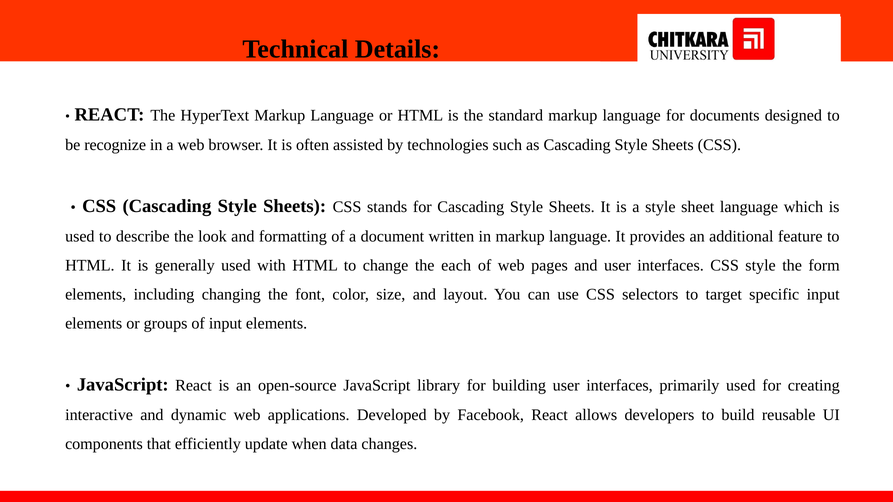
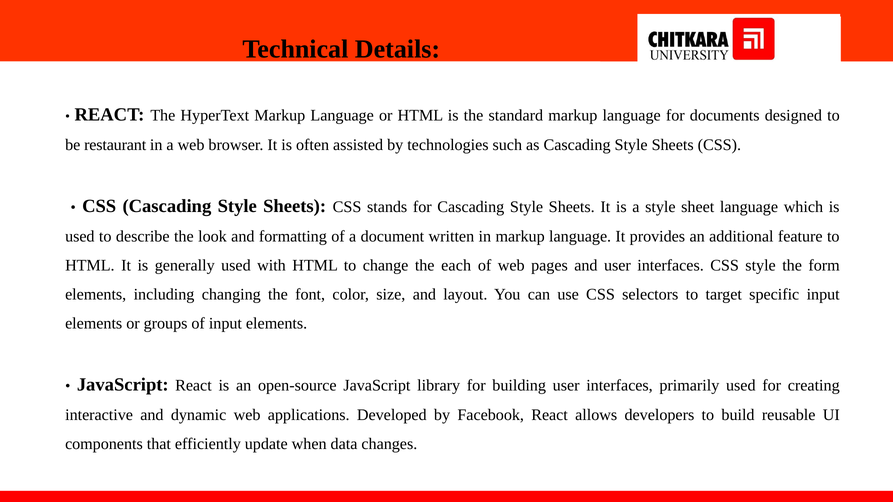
recognize: recognize -> restaurant (115, 145)
